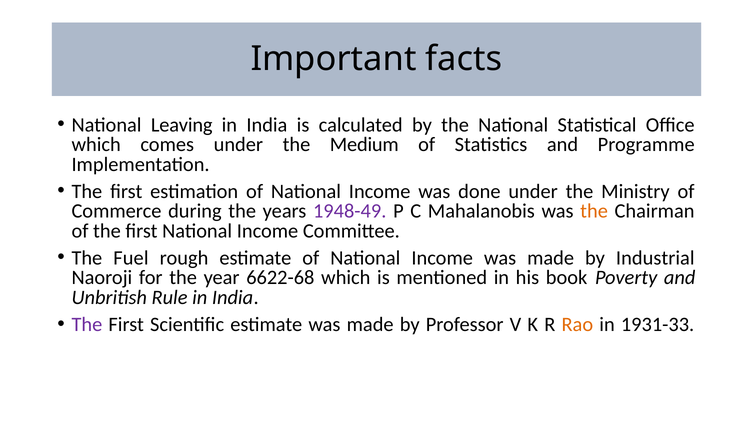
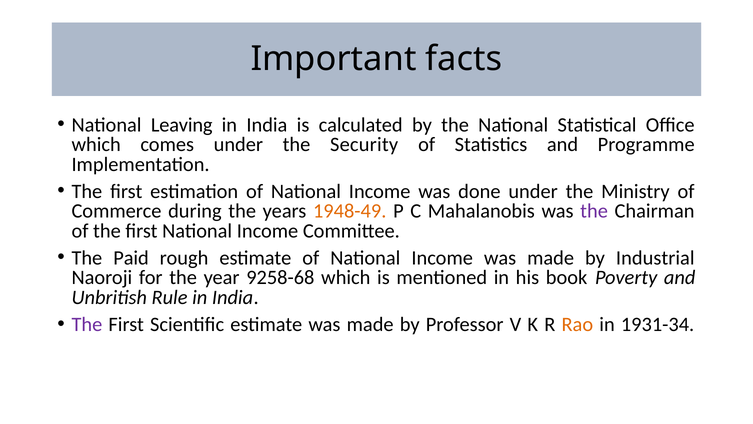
Medium: Medium -> Security (364, 145)
1948-49 colour: purple -> orange (350, 211)
the colour: orange -> purple (594, 211)
Fuel: Fuel -> Paid (131, 258)
6622-68: 6622-68 -> 9258-68 (280, 277)
1931-33: 1931-33 -> 1931-34 (658, 324)
